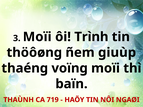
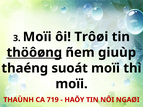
Trình: Trình -> Trôøi (91, 37)
thöôøng underline: none -> present (34, 53)
voïng: voïng -> suoát (70, 68)
baïn: baïn -> moïi (72, 84)
